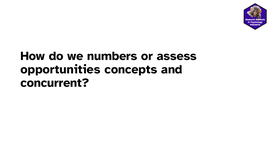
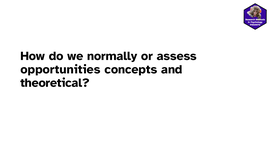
numbers: numbers -> normally (112, 56)
concurrent: concurrent -> theoretical (55, 83)
